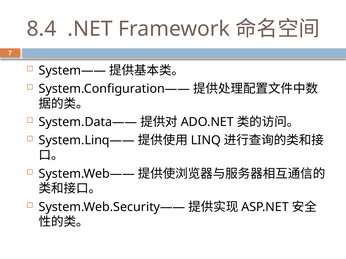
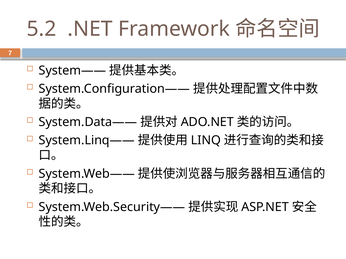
8.4: 8.4 -> 5.2 (42, 29)
